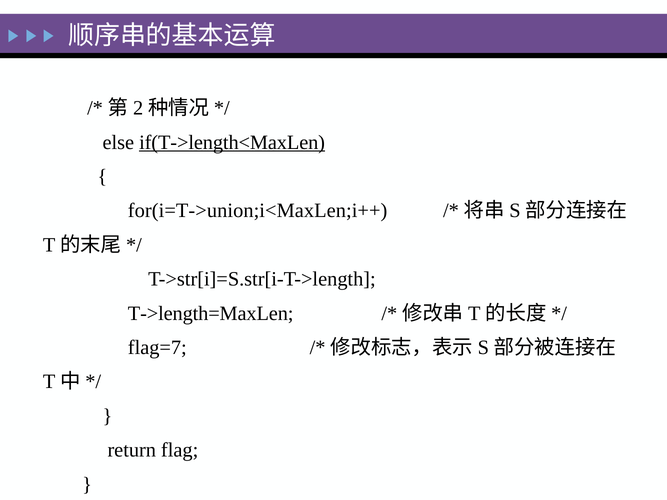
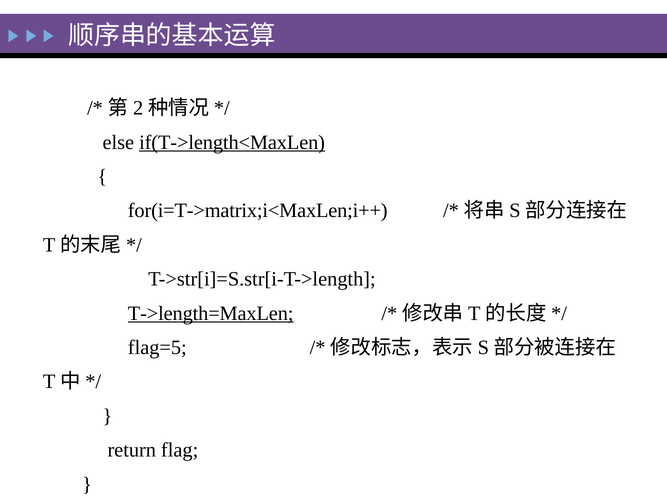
for(i=T->union;i<MaxLen;i++: for(i=T->union;i<MaxLen;i++ -> for(i=T->matrix;i<MaxLen;i++ (258, 211)
T->length=MaxLen underline: none -> present (211, 313)
flag=7: flag=7 -> flag=5 (157, 348)
